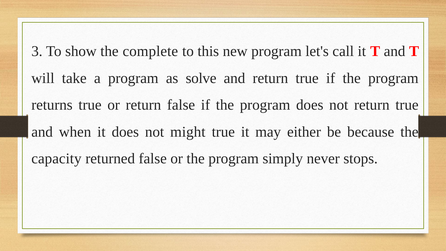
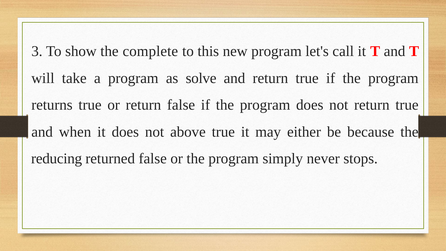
might: might -> above (188, 132)
capacity: capacity -> reducing (57, 159)
